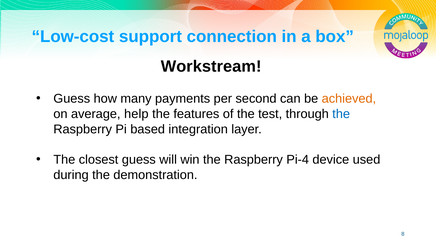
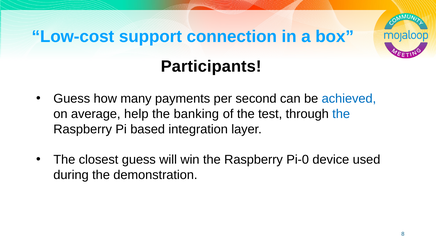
Workstream: Workstream -> Participants (211, 66)
achieved colour: orange -> blue (349, 99)
features: features -> banking (196, 114)
Pi-4: Pi-4 -> Pi-0 (298, 160)
